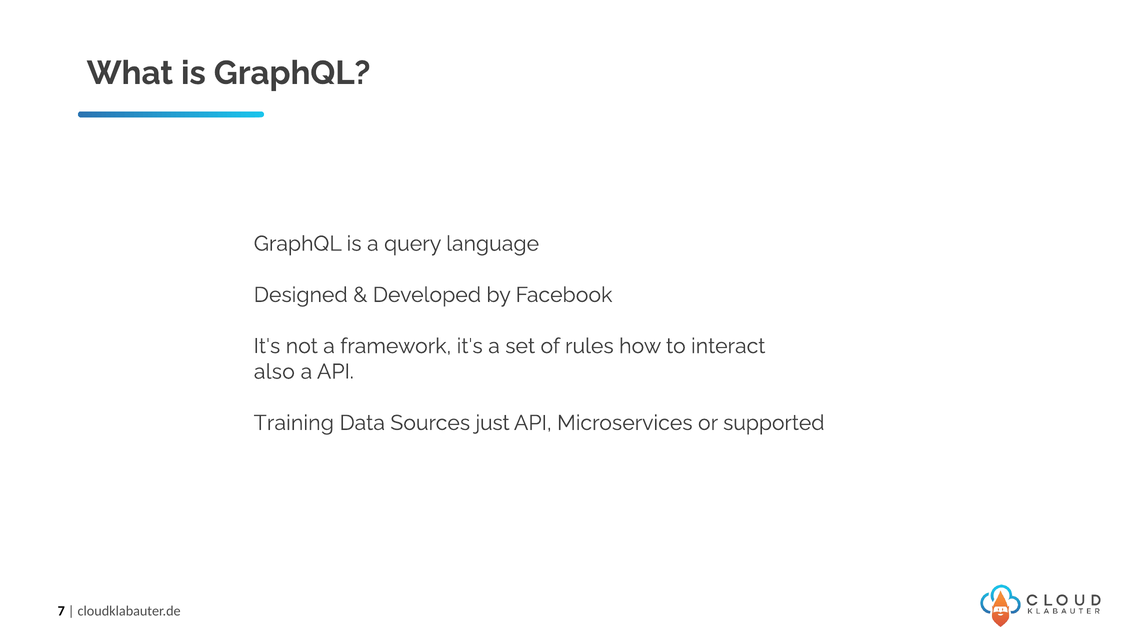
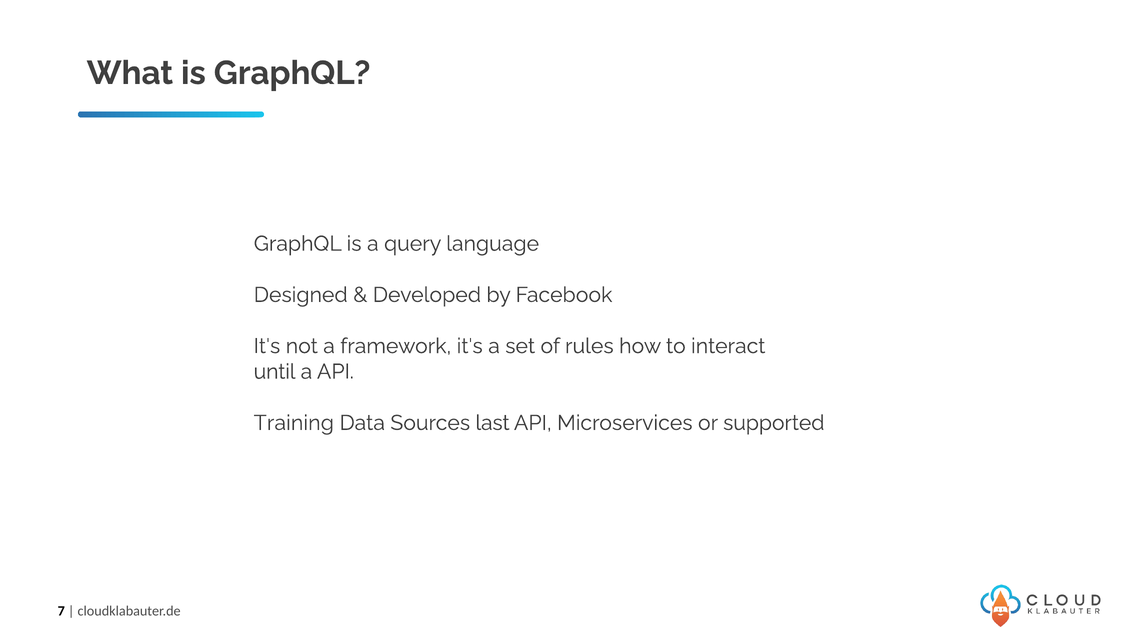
also: also -> until (275, 371)
just: just -> last (493, 423)
